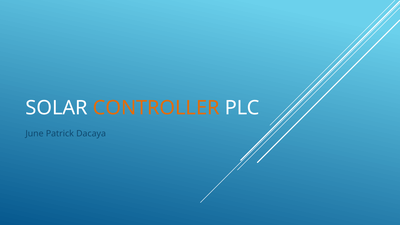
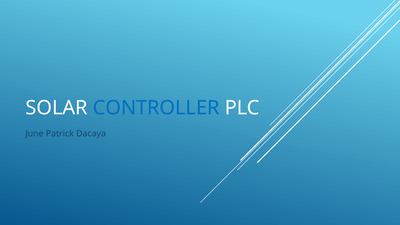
CONTROLLER colour: orange -> blue (156, 108)
